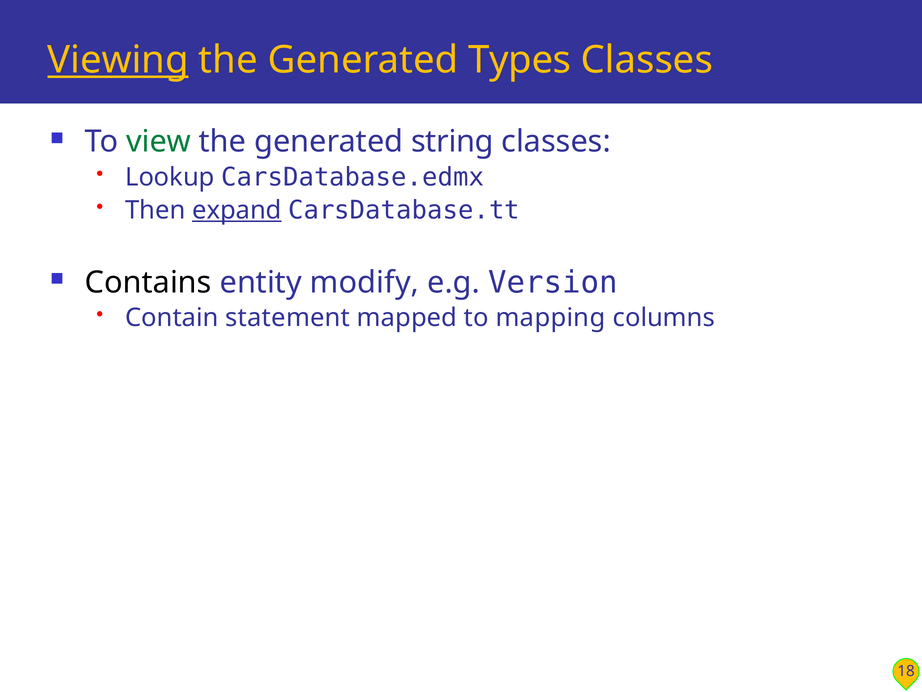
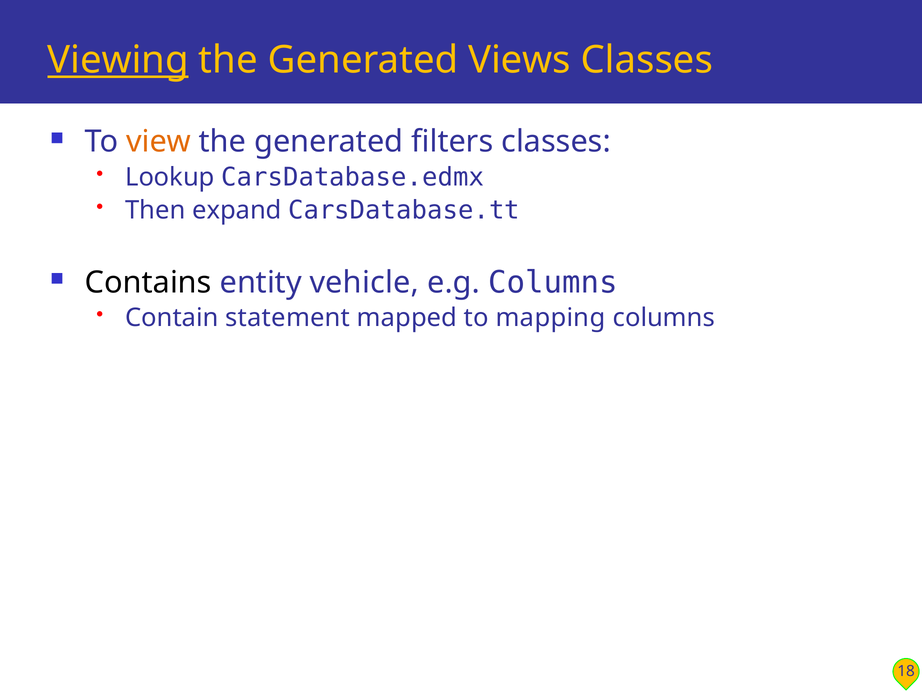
Types: Types -> Views (520, 60)
view colour: green -> orange (159, 142)
string: string -> filters (452, 142)
expand underline: present -> none (237, 210)
modify: modify -> vehicle (364, 282)
e.g Version: Version -> Columns (553, 282)
